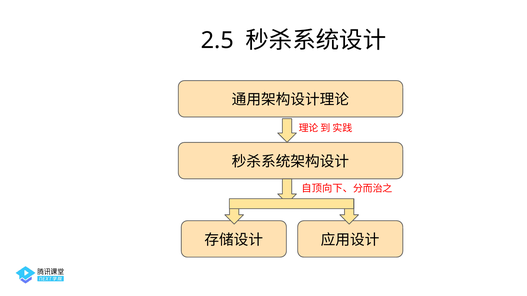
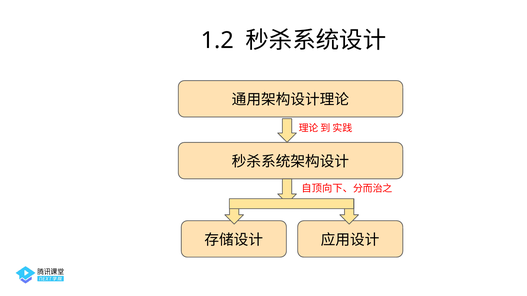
2.5: 2.5 -> 1.2 (217, 41)
